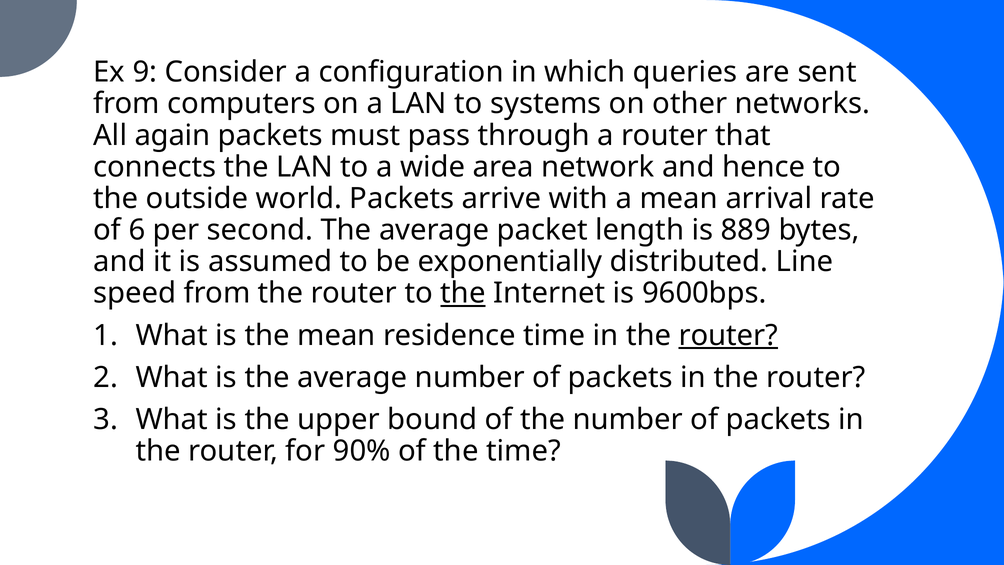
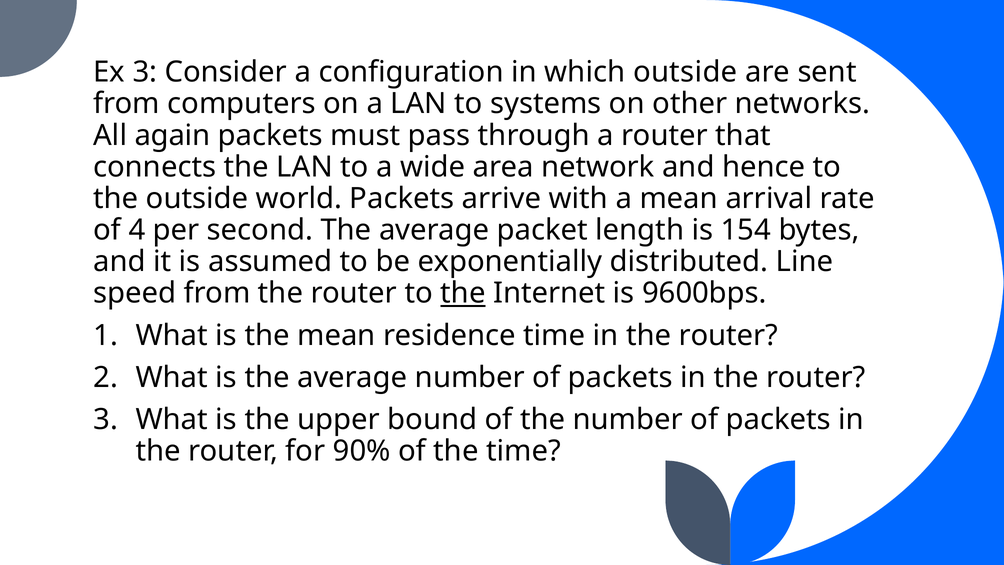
Ex 9: 9 -> 3 (145, 72)
which queries: queries -> outside (685, 72)
6: 6 -> 4 (137, 230)
889: 889 -> 154 (746, 230)
router underline: present -> none (728, 335)
